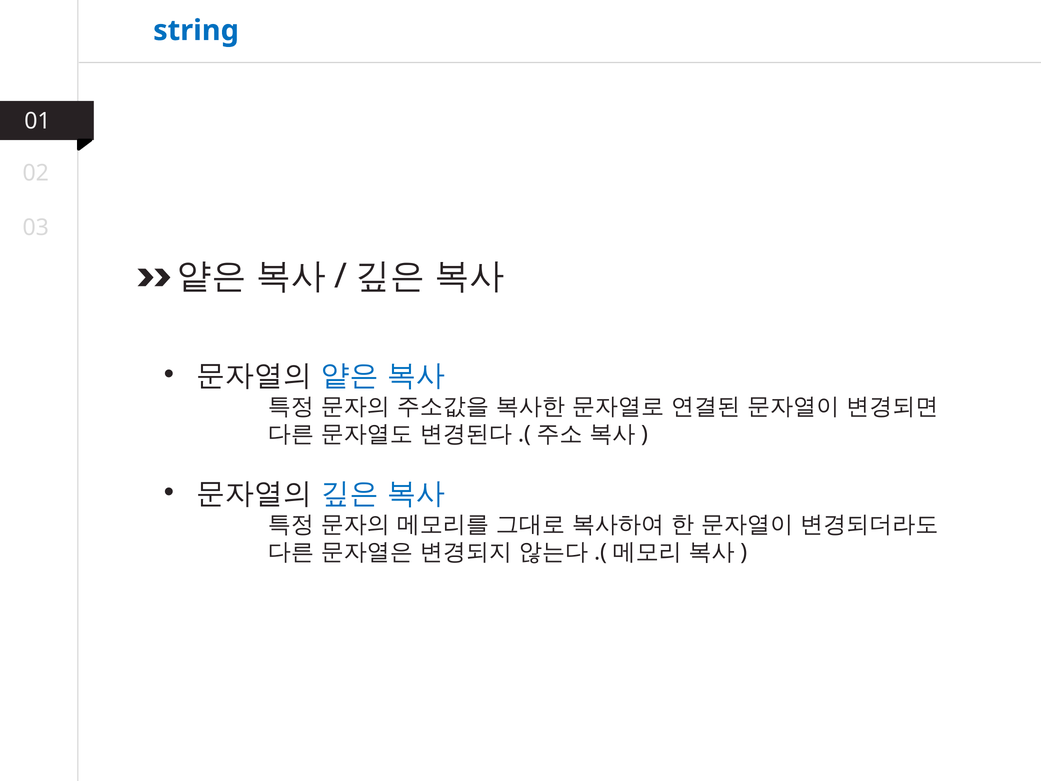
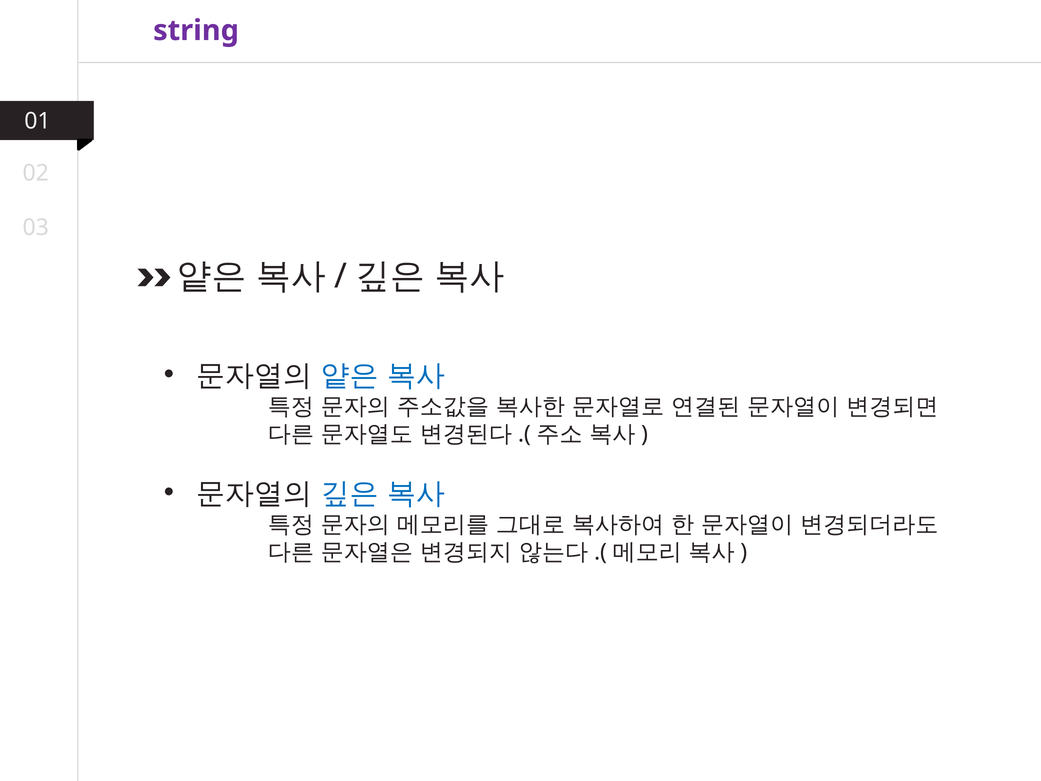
string colour: blue -> purple (196, 30)
